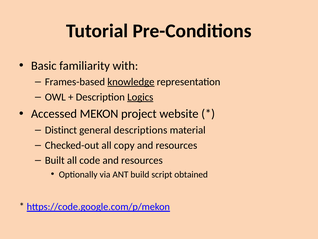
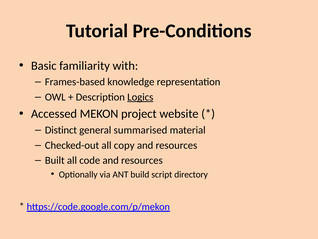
knowledge underline: present -> none (131, 82)
descriptions: descriptions -> summarised (141, 130)
obtained: obtained -> directory (191, 174)
